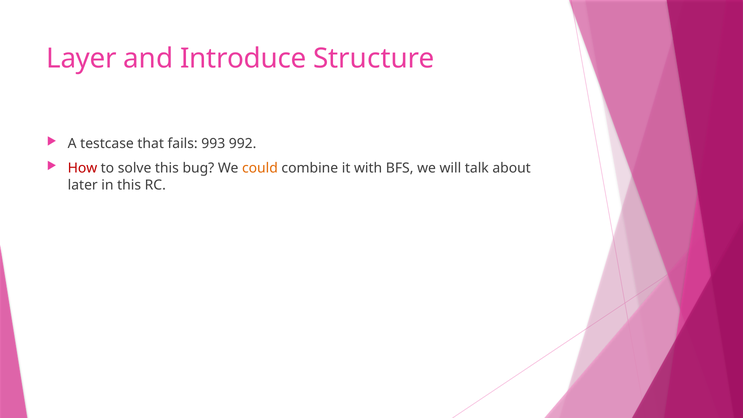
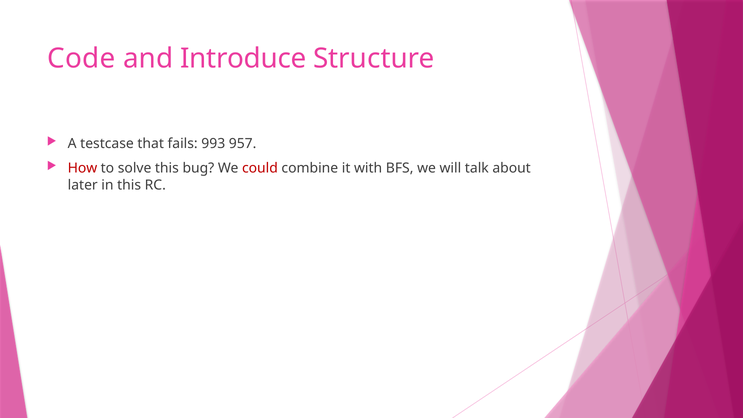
Layer: Layer -> Code (81, 59)
992: 992 -> 957 (243, 144)
could colour: orange -> red (260, 168)
